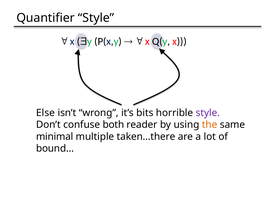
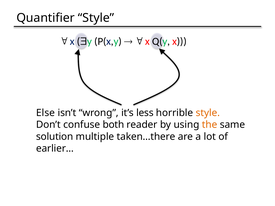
bits: bits -> less (145, 113)
style colour: purple -> orange (208, 113)
minimal: minimal -> solution (55, 137)
bound…: bound… -> earlier… (55, 149)
